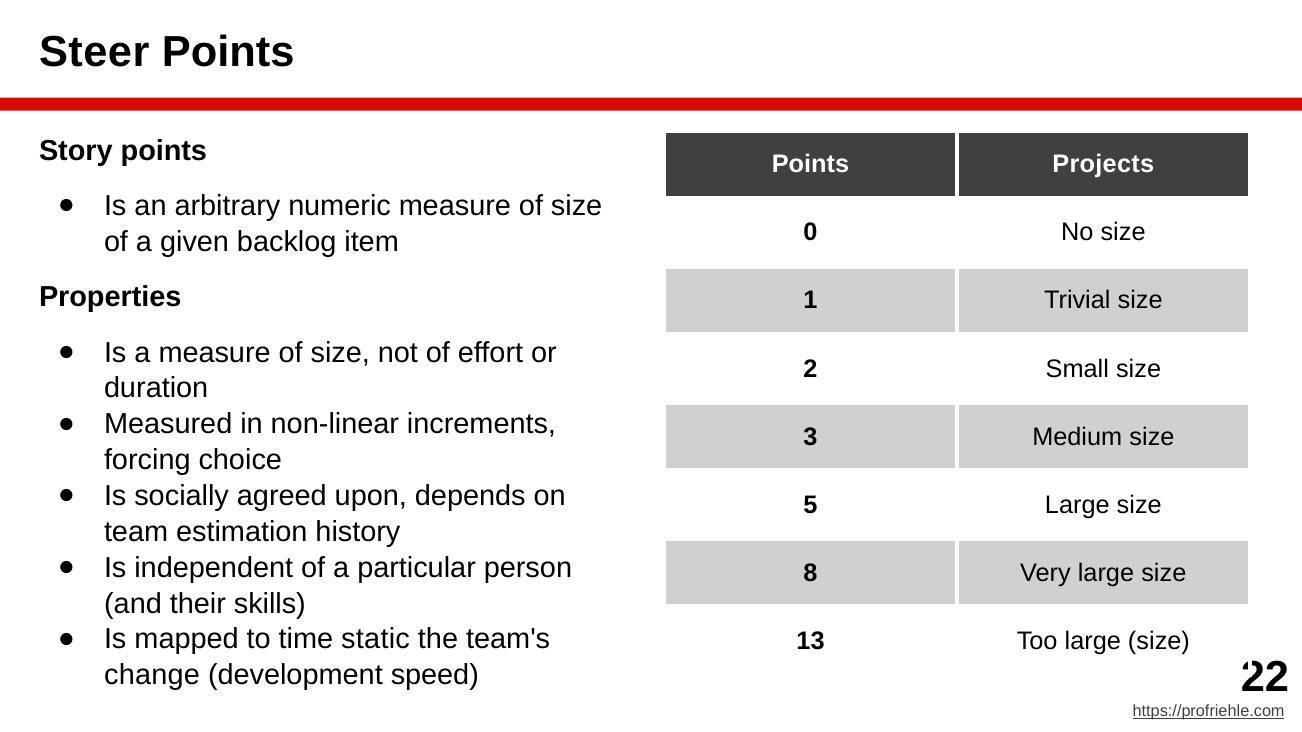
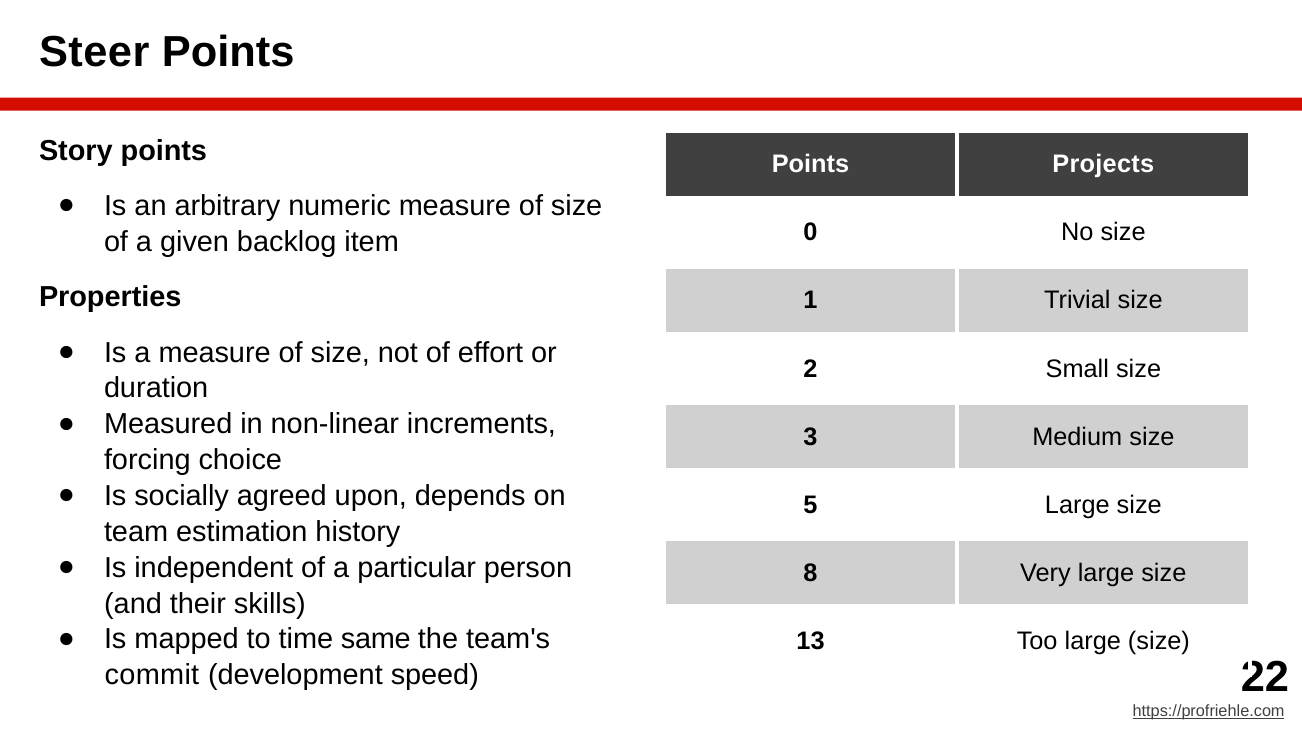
static: static -> same (376, 640)
change: change -> commit (152, 676)
